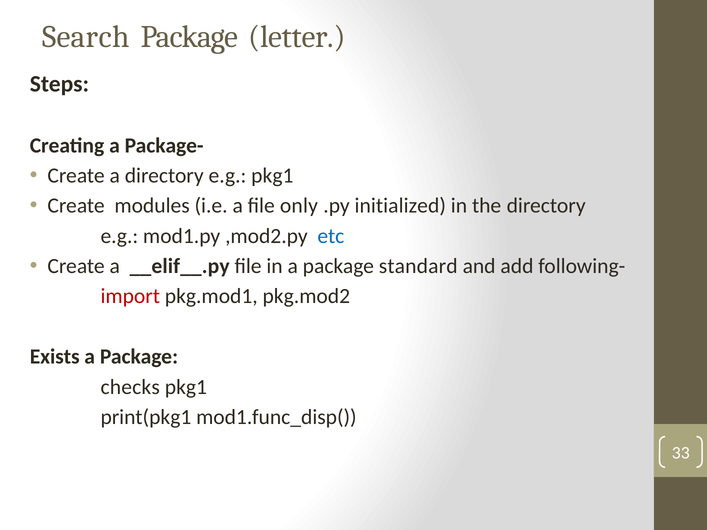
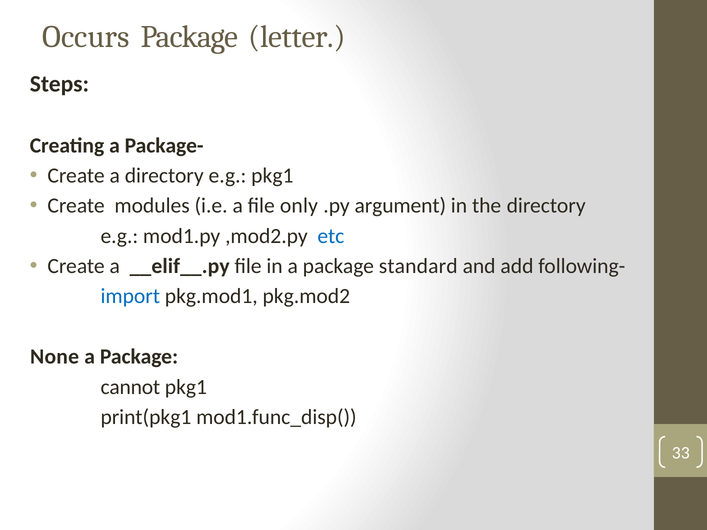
Search: Search -> Occurs (86, 37)
initialized: initialized -> argument (400, 206)
import colour: red -> blue (130, 296)
Exists: Exists -> None (55, 357)
checks: checks -> cannot (130, 387)
